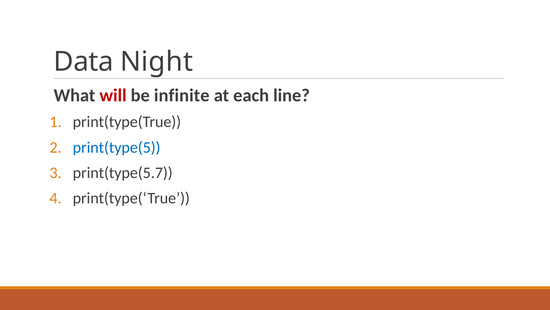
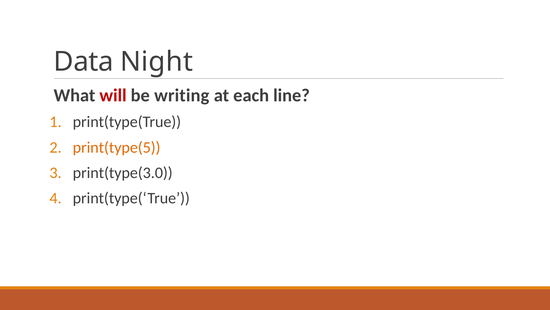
infinite: infinite -> writing (182, 95)
print(type(5 colour: blue -> orange (117, 147)
print(type(5.7: print(type(5.7 -> print(type(3.0 (123, 172)
